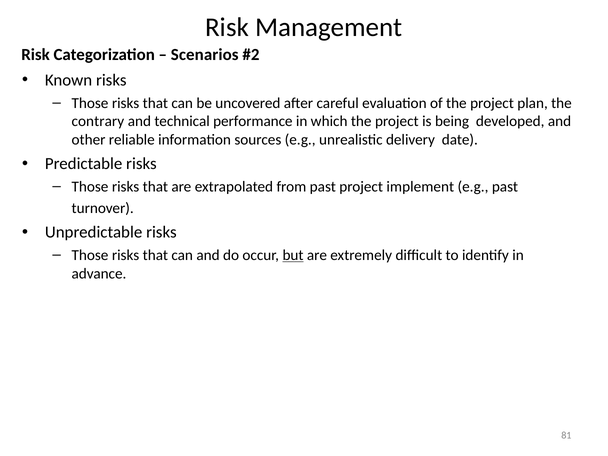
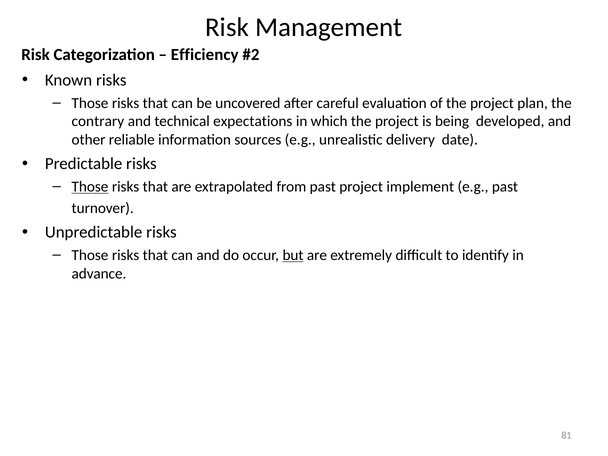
Scenarios: Scenarios -> Efficiency (205, 55)
performance: performance -> expectations (253, 121)
Those underline: none -> present (90, 187)
